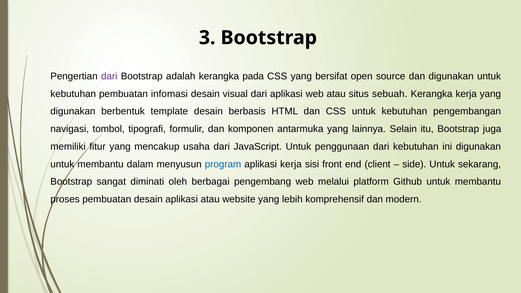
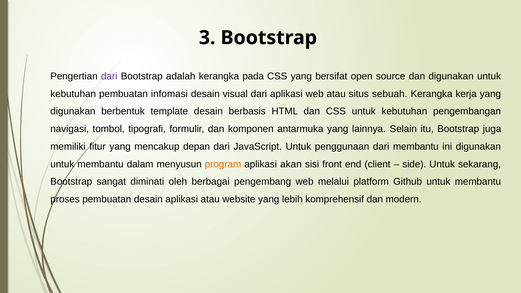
usaha: usaha -> depan (197, 147)
dari kebutuhan: kebutuhan -> membantu (416, 147)
program colour: blue -> orange (223, 164)
aplikasi kerja: kerja -> akan (291, 164)
